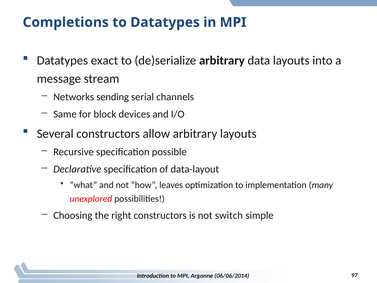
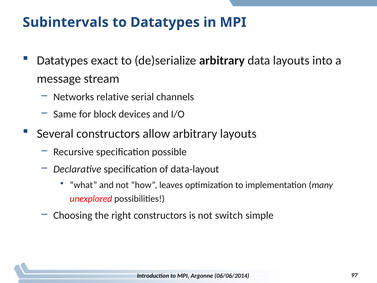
Completions: Completions -> Subintervals (66, 22)
sending: sending -> relative (113, 97)
